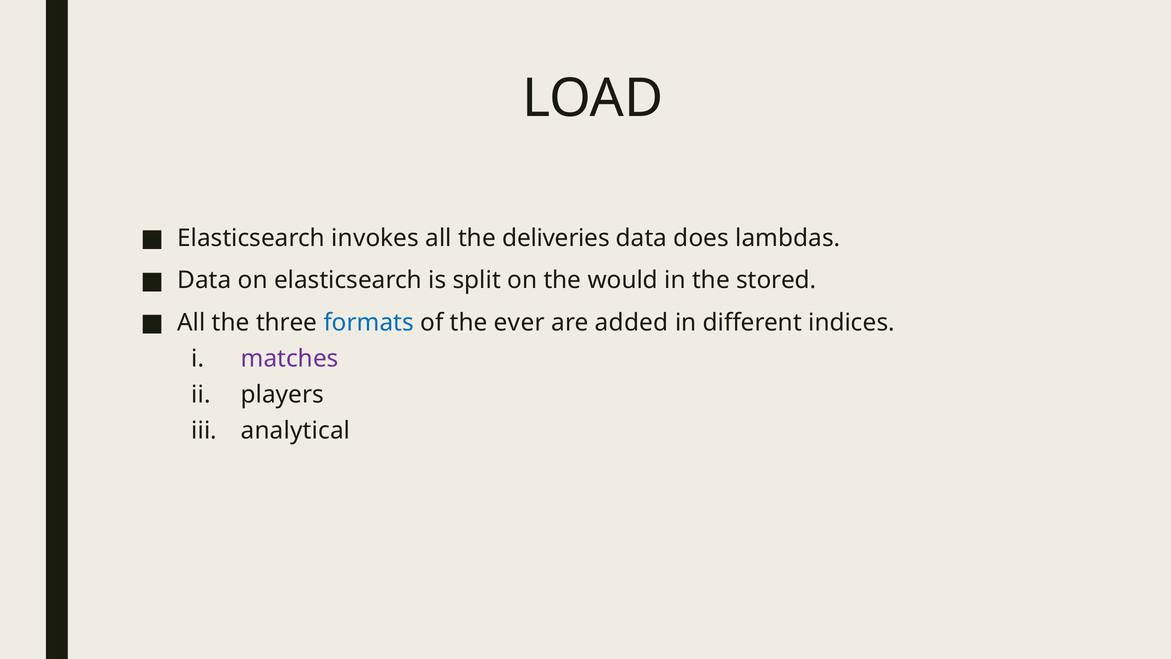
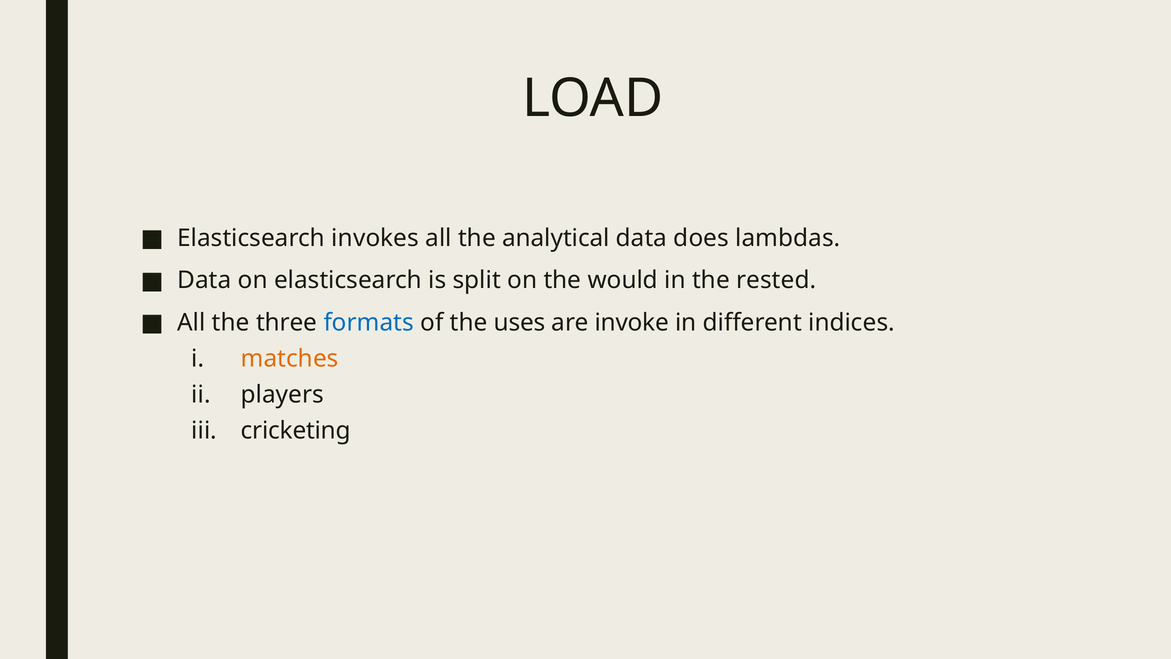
deliveries: deliveries -> analytical (556, 238)
stored: stored -> rested (776, 280)
ever: ever -> uses (520, 322)
added: added -> invoke (632, 322)
matches colour: purple -> orange (290, 358)
analytical: analytical -> cricketing (296, 430)
